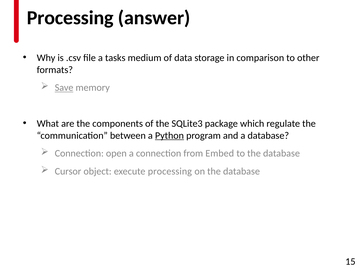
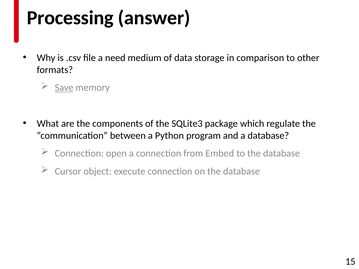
tasks: tasks -> need (115, 58)
Python underline: present -> none (169, 136)
execute processing: processing -> connection (170, 172)
